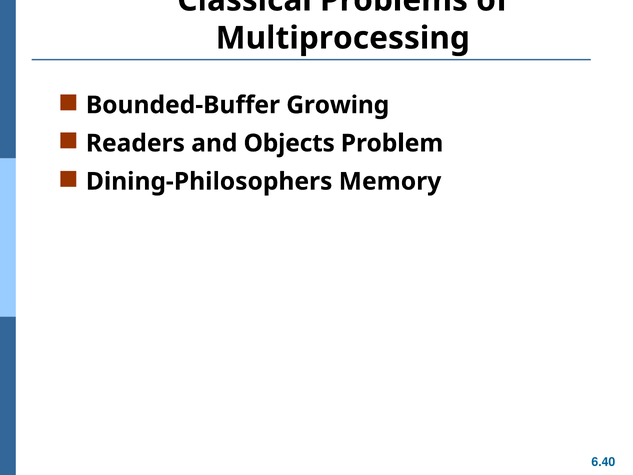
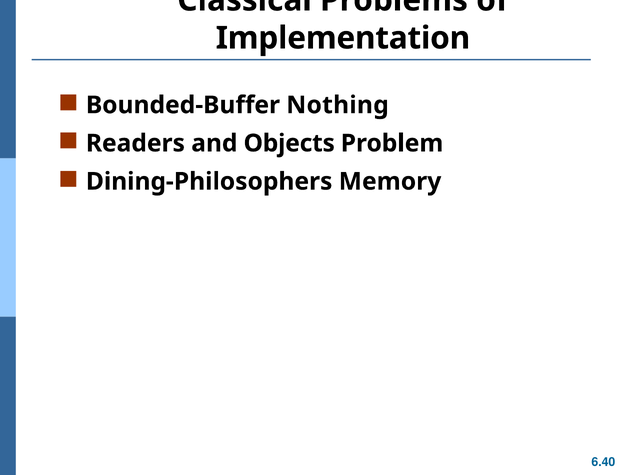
Multiprocessing: Multiprocessing -> Implementation (343, 38)
Growing: Growing -> Nothing (338, 105)
